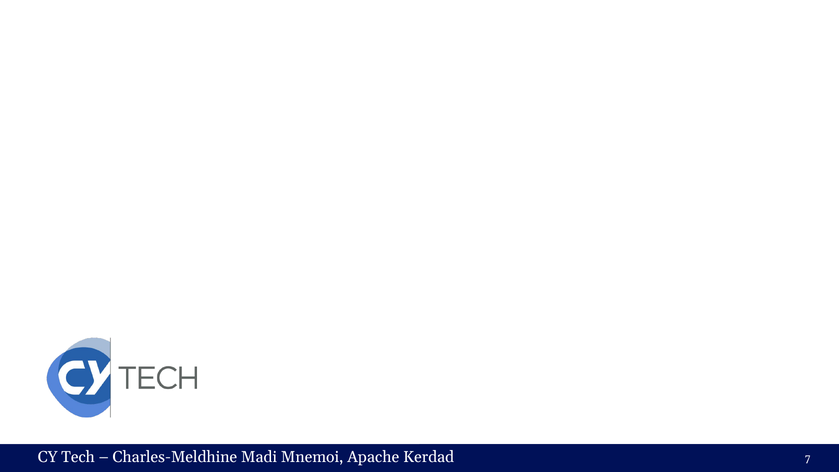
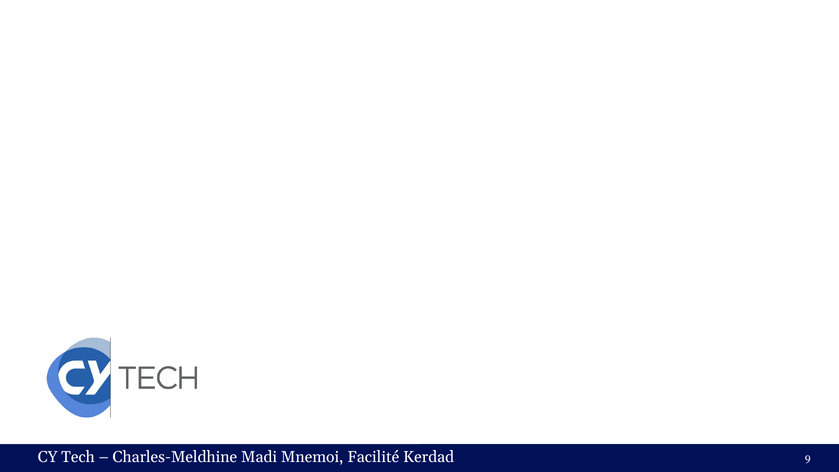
Apache: Apache -> Facilité (373, 457)
7: 7 -> 9 (808, 458)
